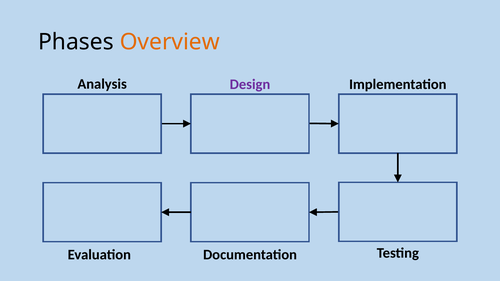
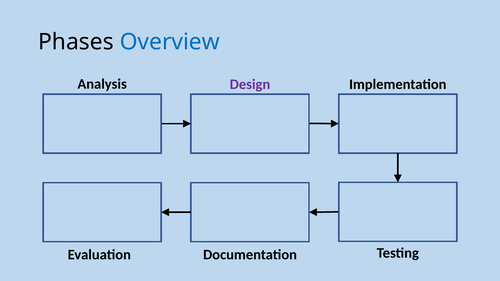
Overview colour: orange -> blue (170, 42)
